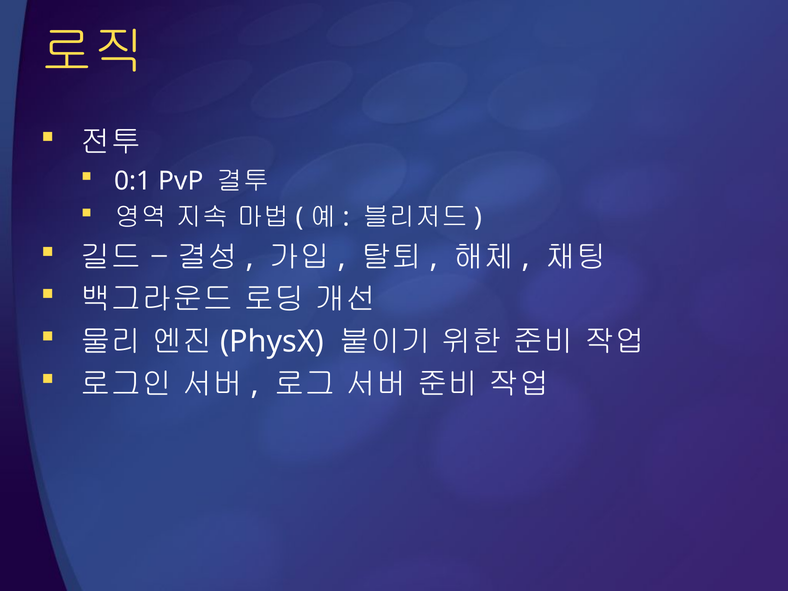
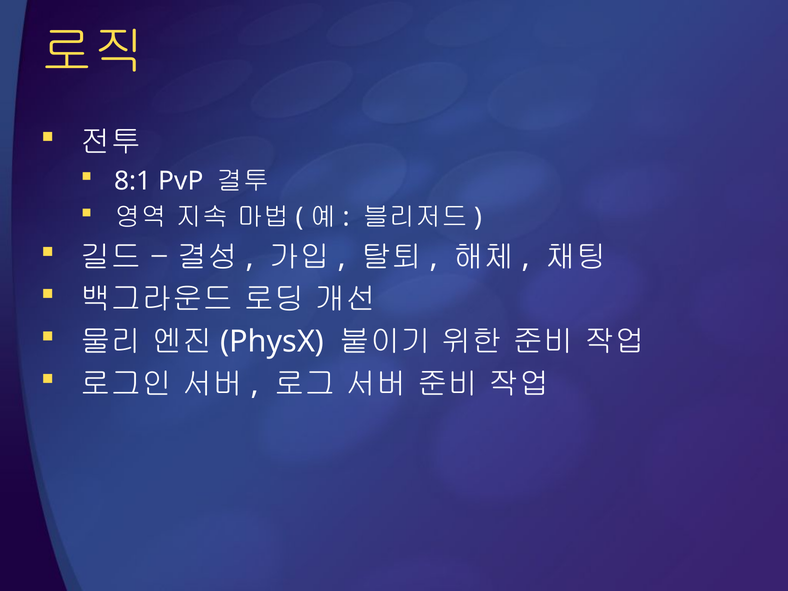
0:1: 0:1 -> 8:1 (133, 181)
